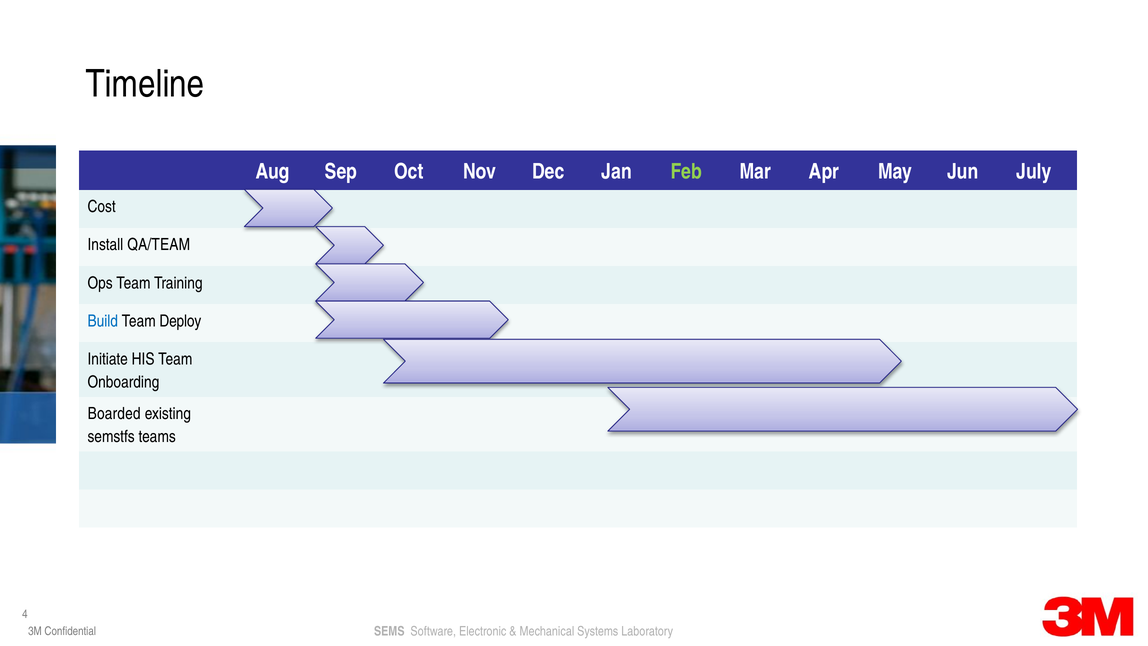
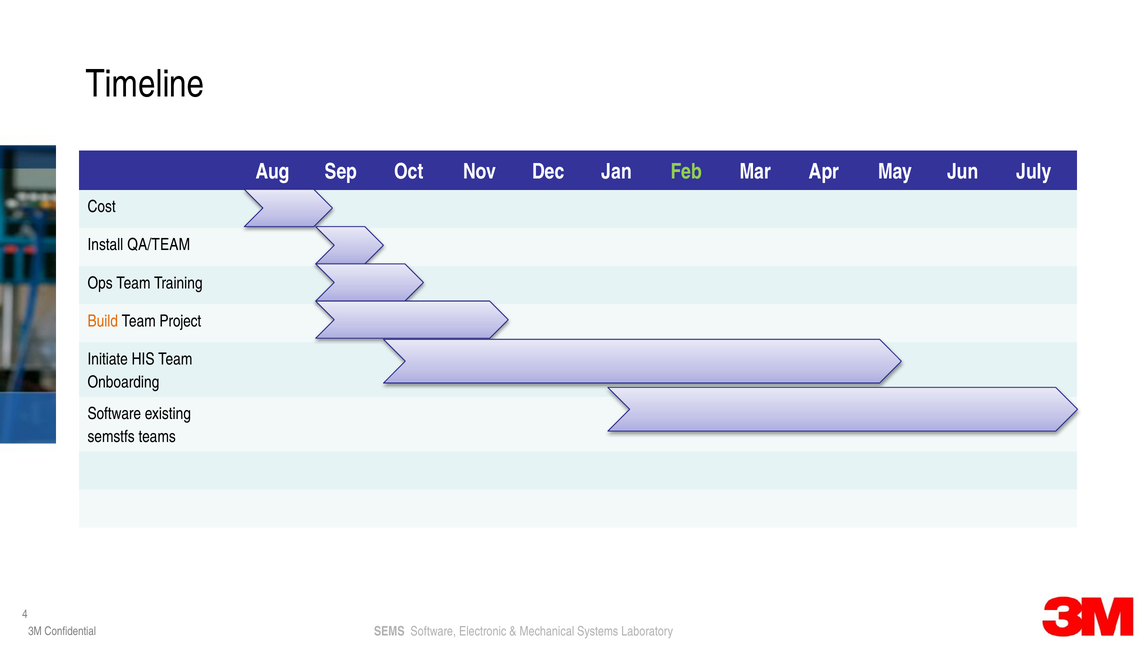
Build colour: blue -> orange (103, 321)
Deploy: Deploy -> Project (180, 321)
Boarded: Boarded -> Software (114, 414)
